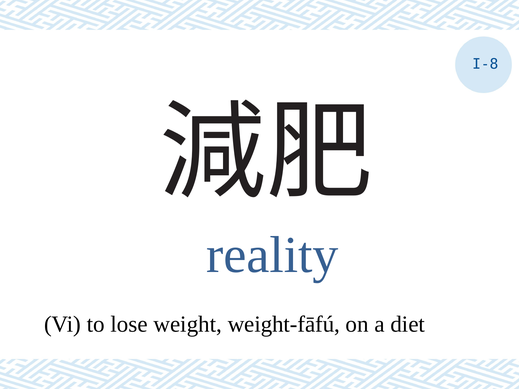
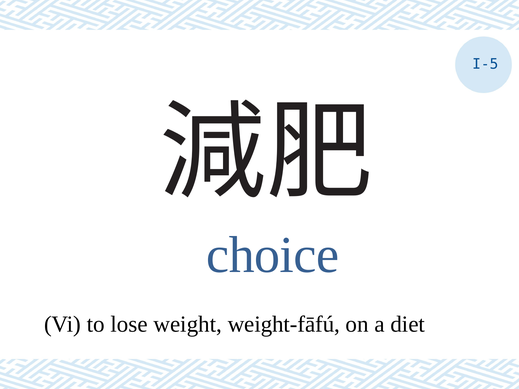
I-8: I-8 -> I-5 (485, 64)
reality: reality -> choice (273, 255)
